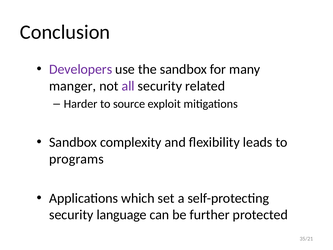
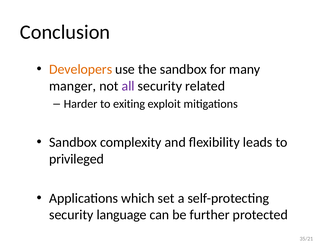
Developers colour: purple -> orange (81, 69)
source: source -> exiting (129, 104)
programs: programs -> privileged (77, 159)
